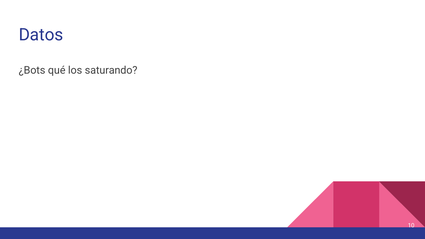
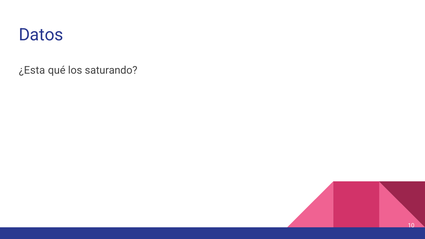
¿Bots: ¿Bots -> ¿Esta (32, 70)
